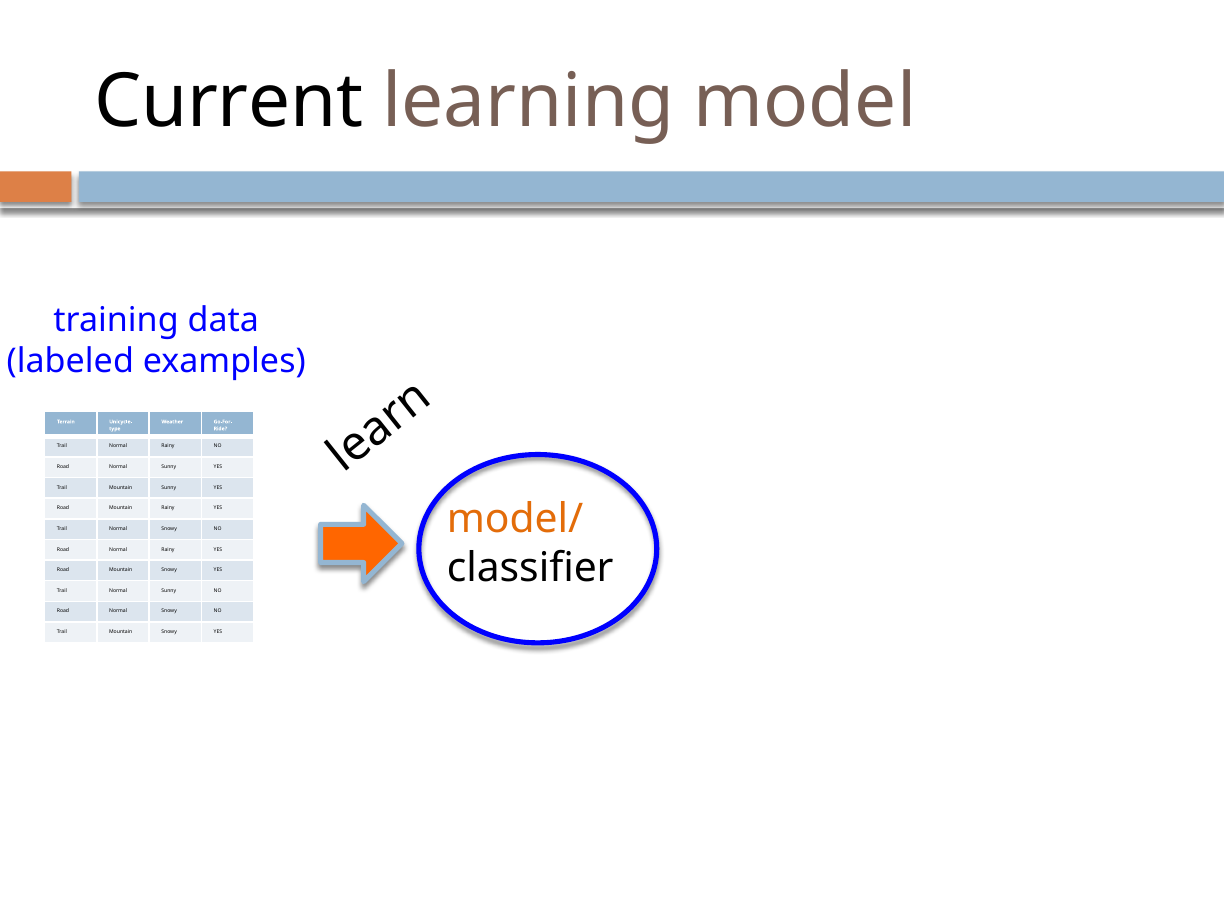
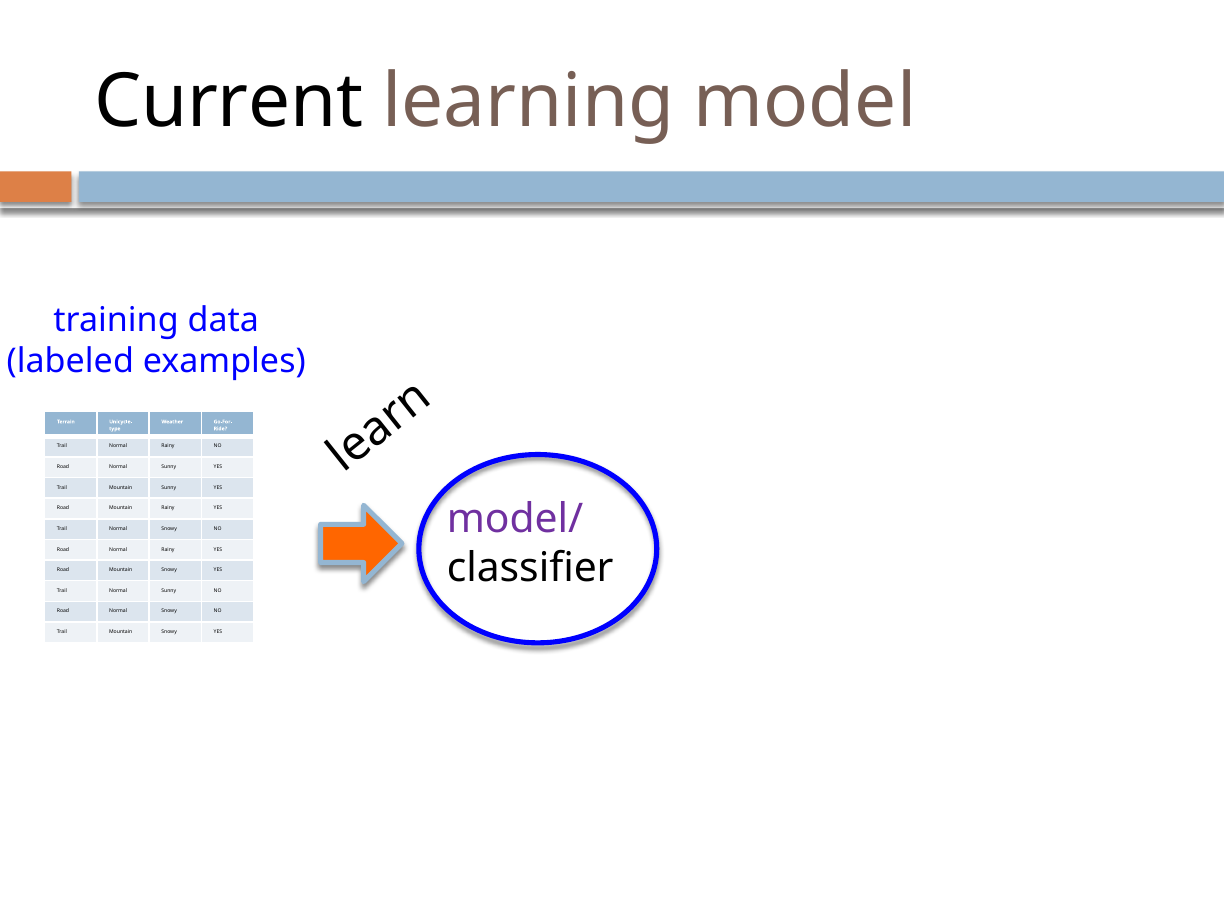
model/ colour: orange -> purple (515, 519)
